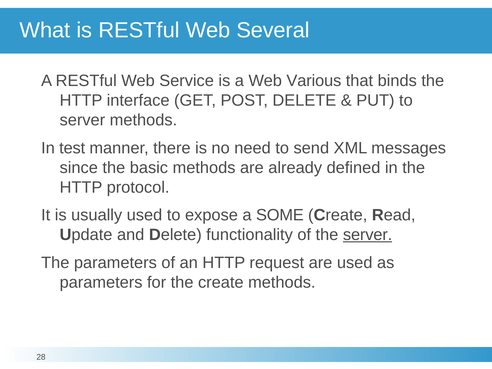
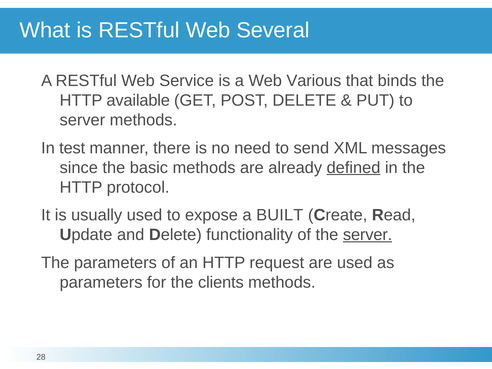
interface: interface -> available (138, 100)
defined underline: none -> present (354, 168)
SOME: SOME -> BUILT (280, 215)
the create: create -> clients (221, 282)
